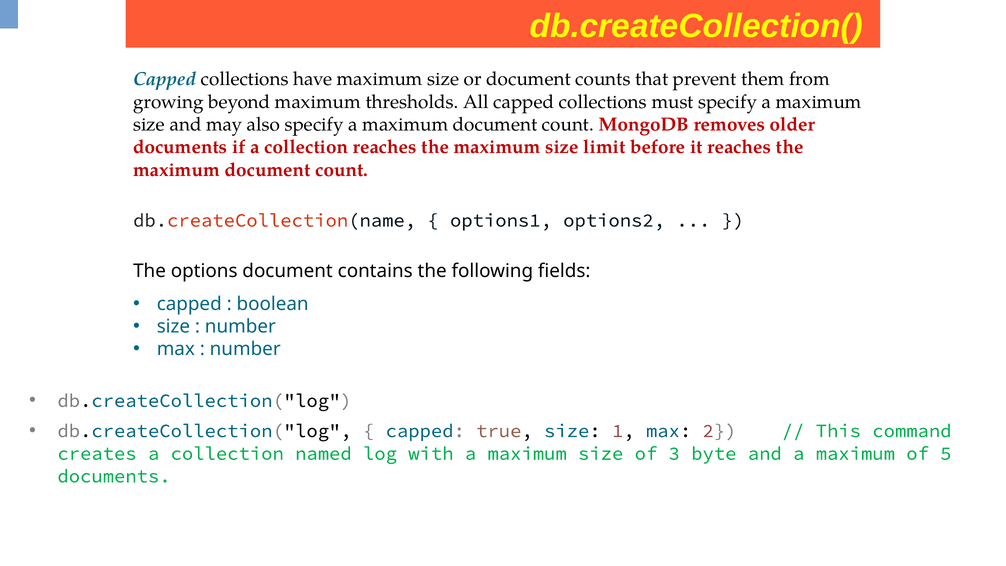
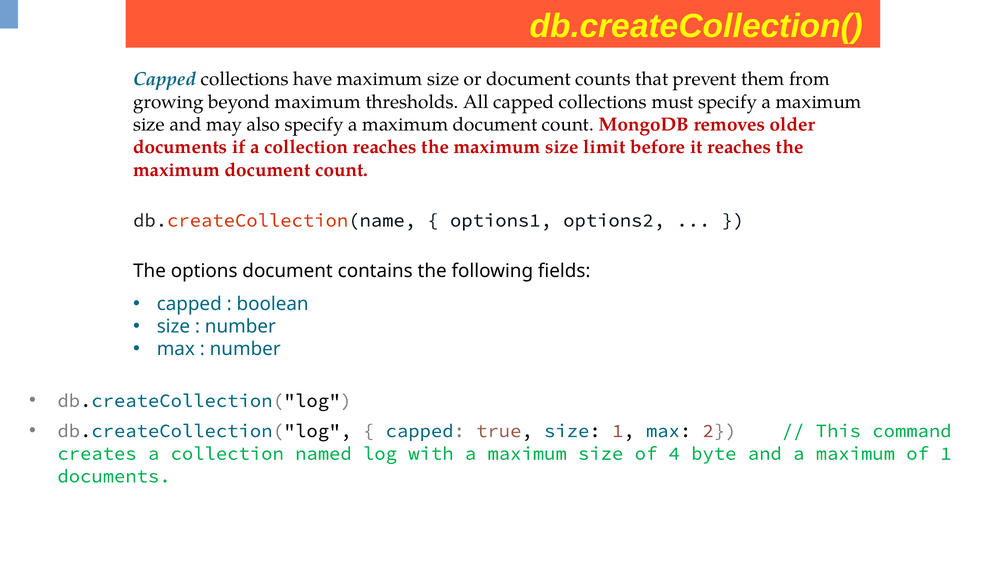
3: 3 -> 4 (674, 453)
of 5: 5 -> 1 (946, 453)
